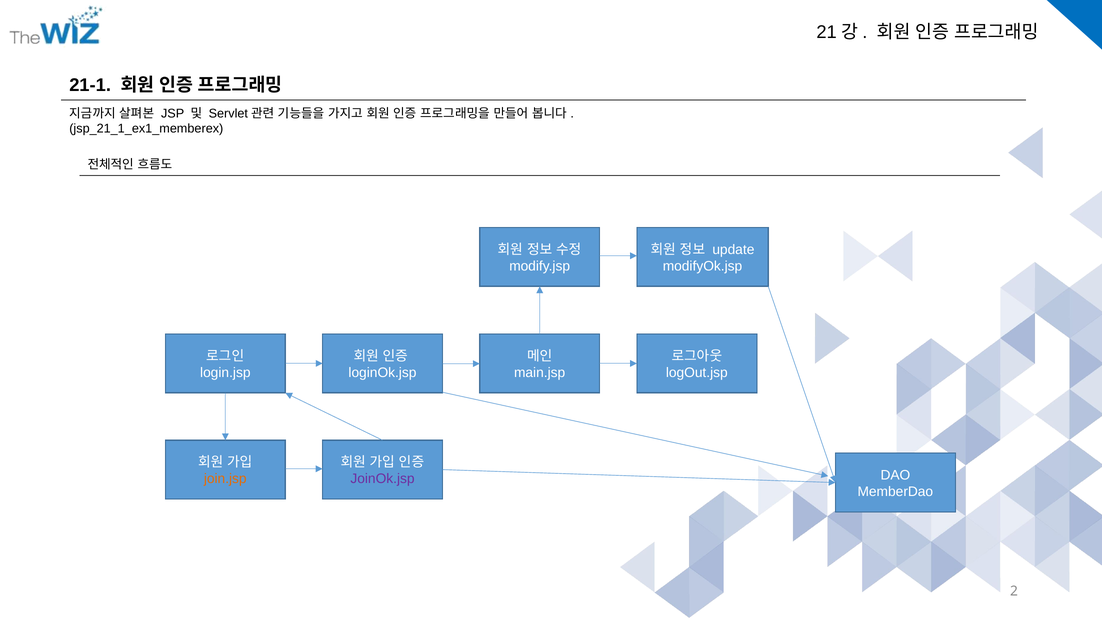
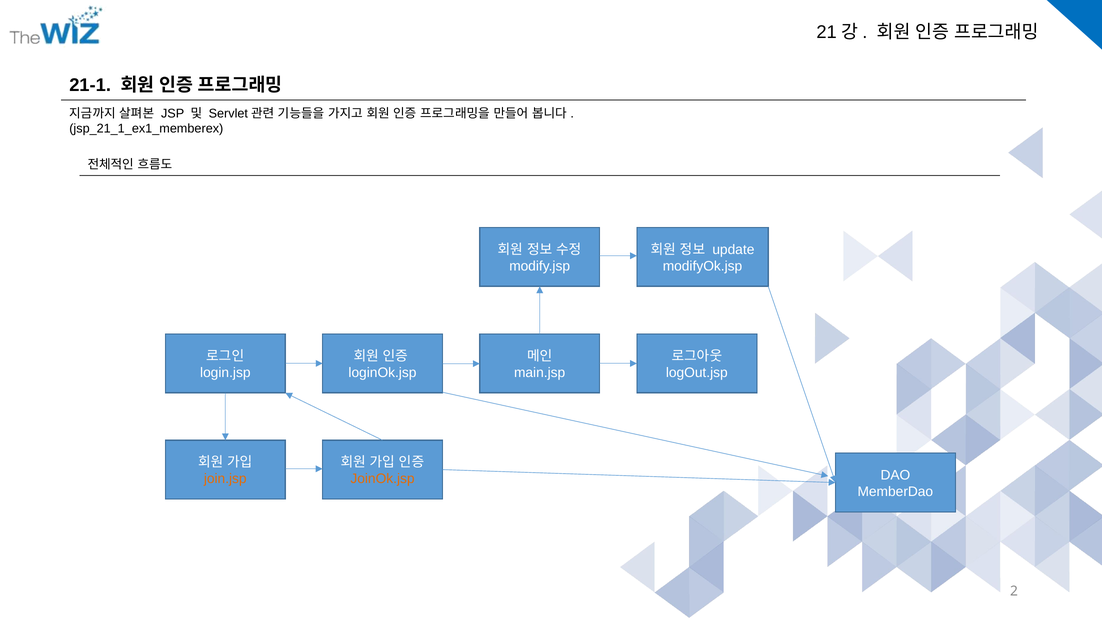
JoinOk.jsp colour: purple -> orange (383, 479)
